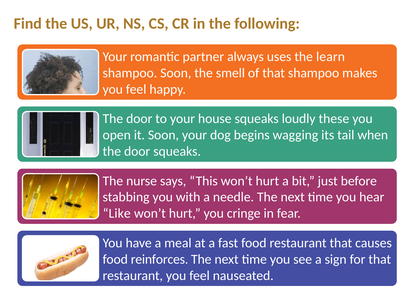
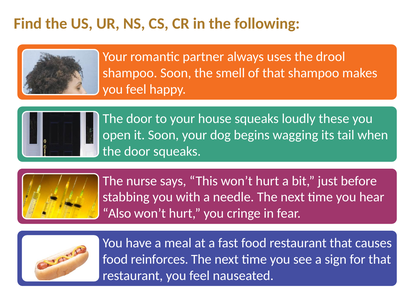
learn: learn -> drool (331, 57)
Like: Like -> Also (117, 214)
